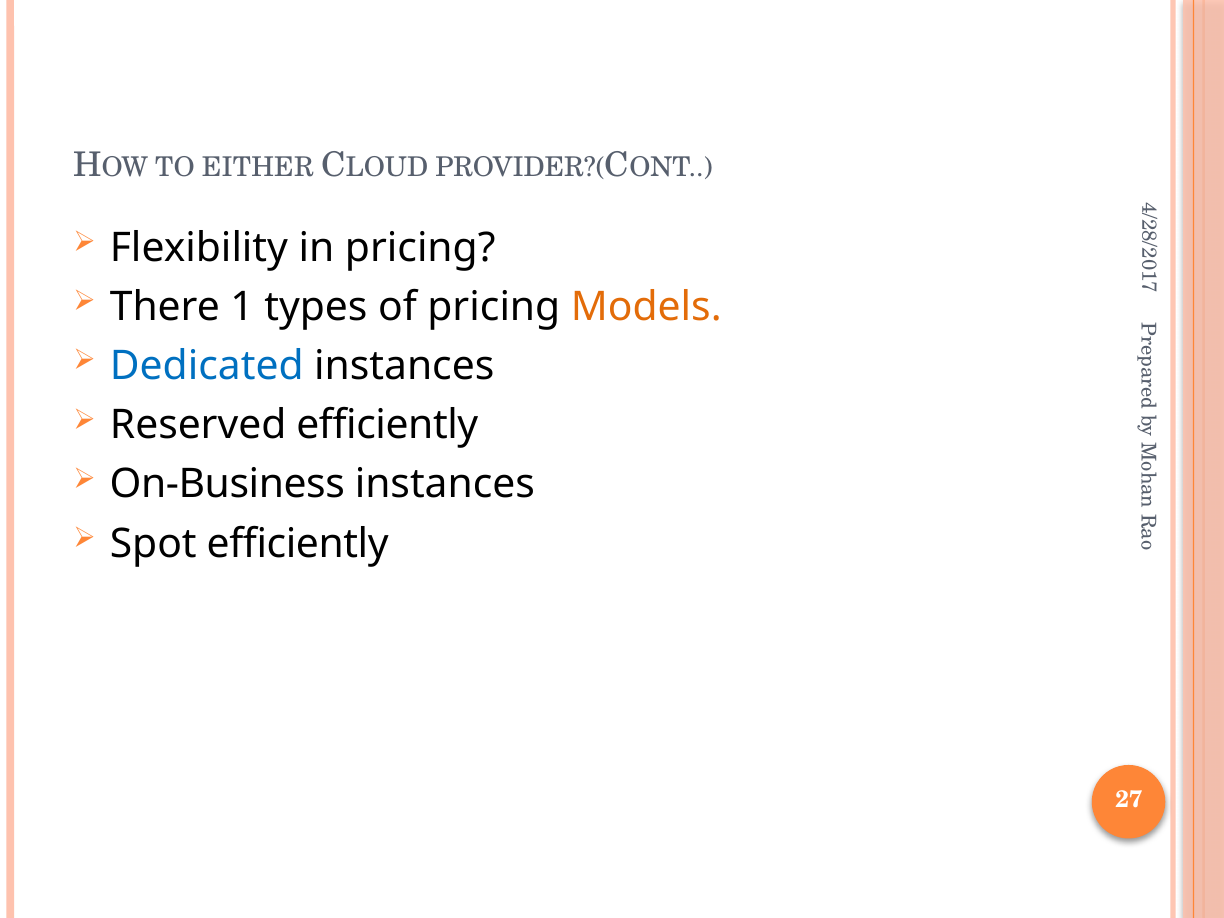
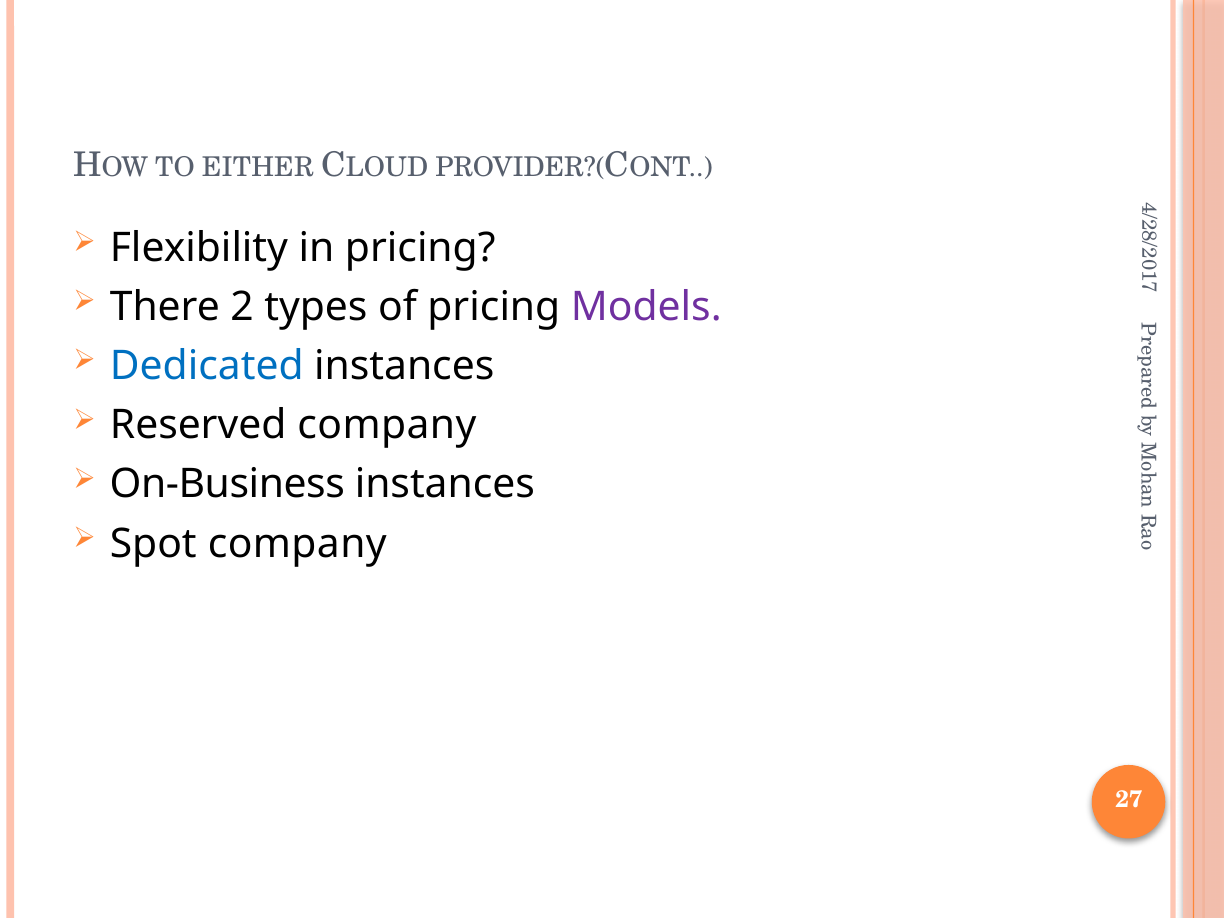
There 1: 1 -> 2 (242, 307)
Models colour: orange -> purple (646, 307)
Reserved efficiently: efficiently -> company (387, 425)
Spot efficiently: efficiently -> company (297, 544)
